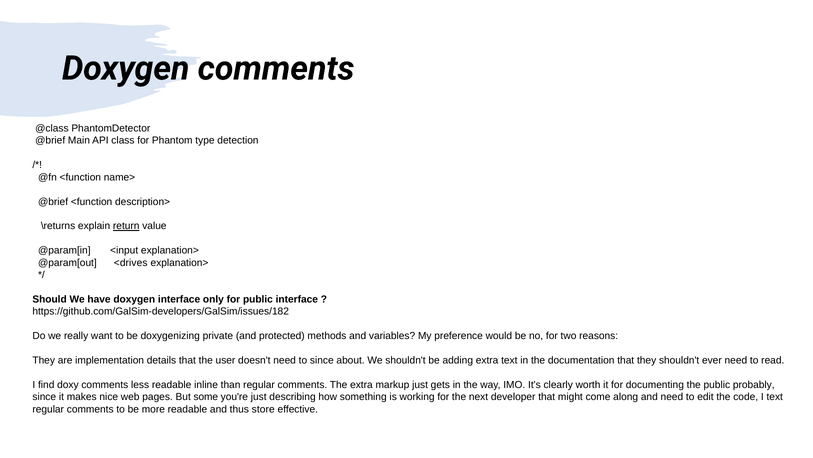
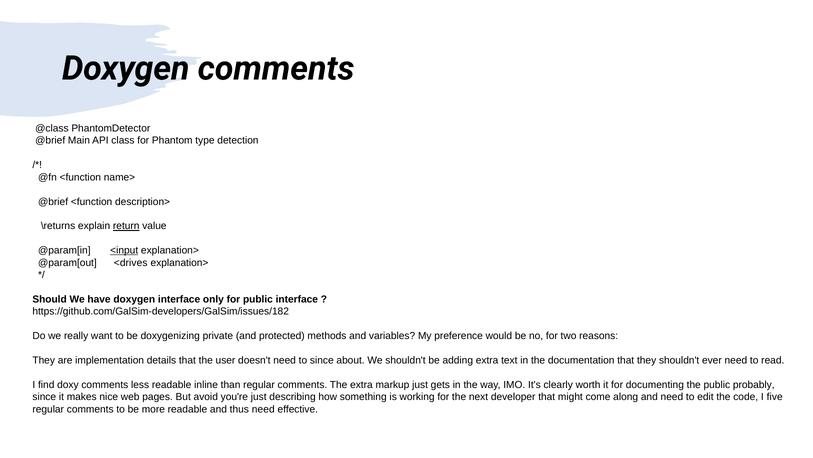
<input underline: none -> present (124, 250)
some: some -> avoid (206, 396)
I text: text -> five (775, 396)
thus store: store -> need (263, 409)
